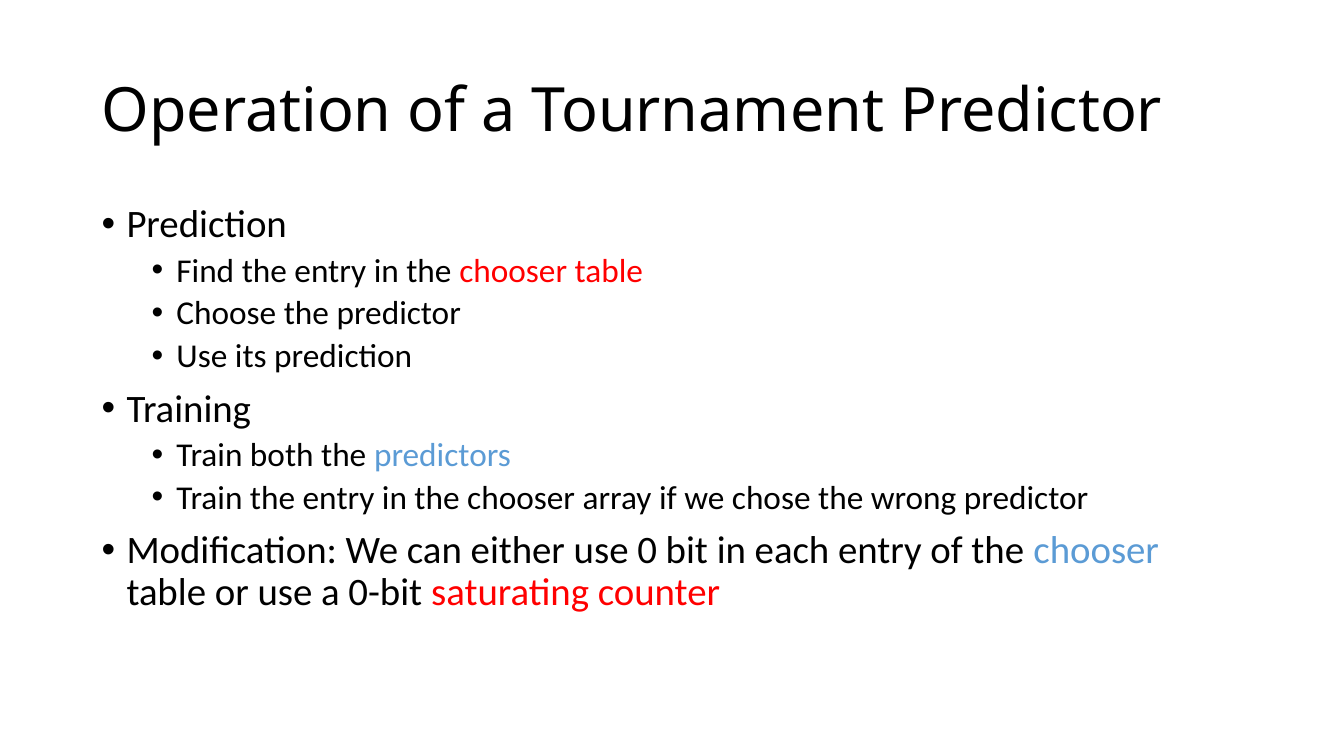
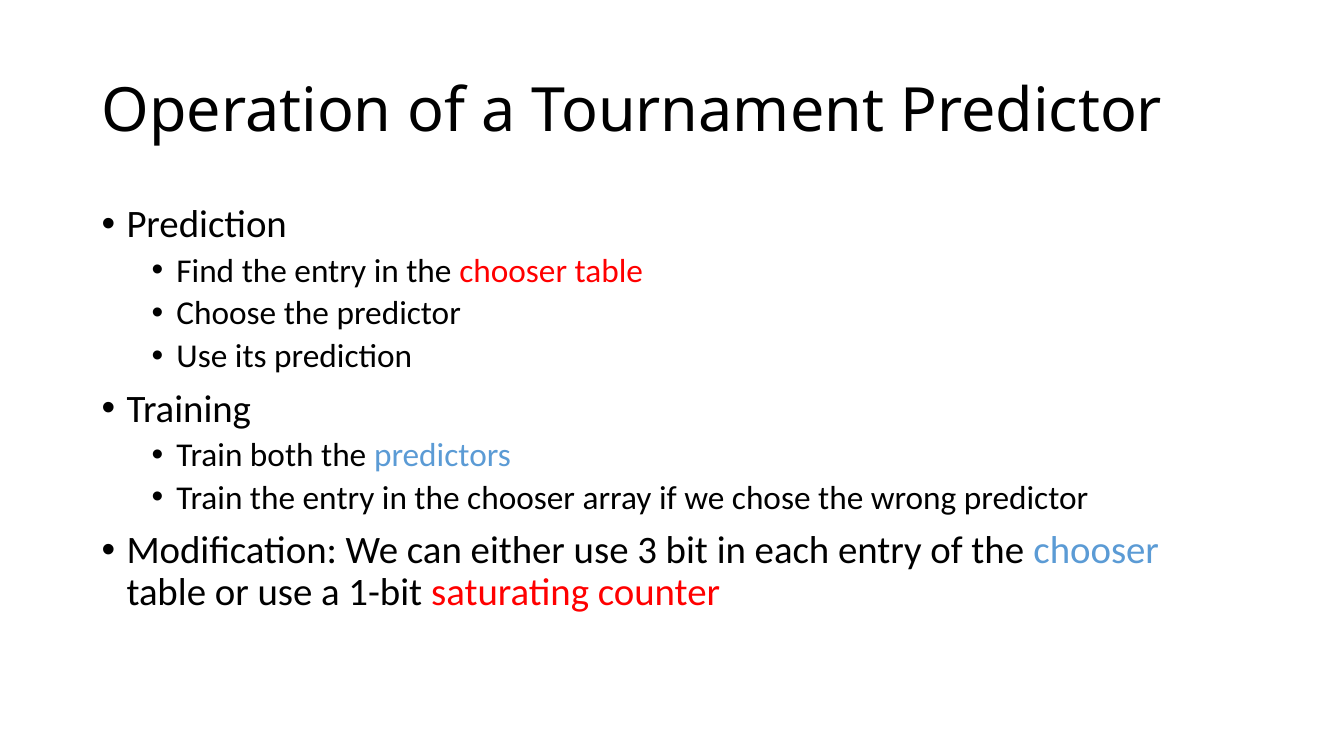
0: 0 -> 3 (647, 551)
0-bit: 0-bit -> 1-bit (385, 593)
